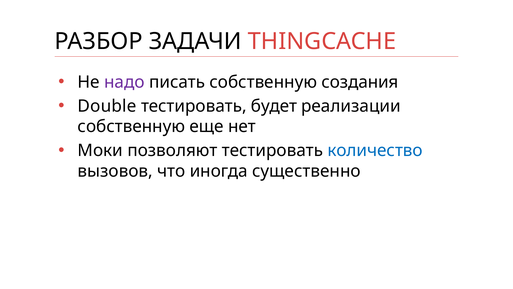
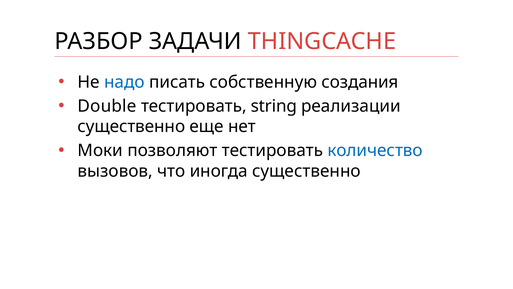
надо colour: purple -> blue (124, 82)
будет: будет -> string (274, 106)
собственную: собственную -> существенно (131, 126)
